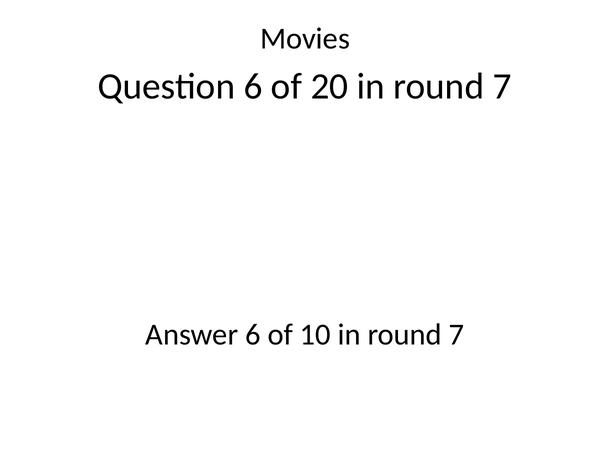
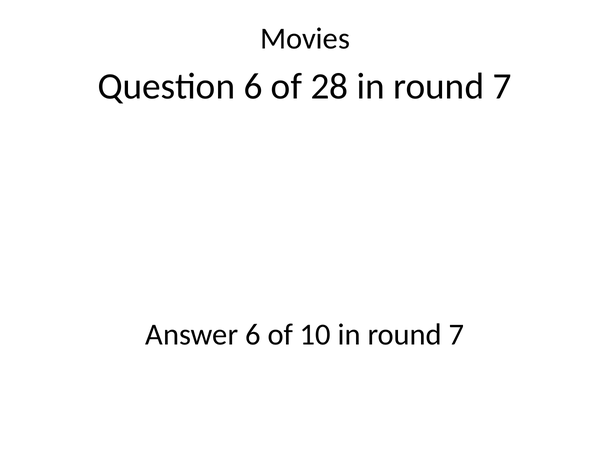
20: 20 -> 28 (329, 86)
